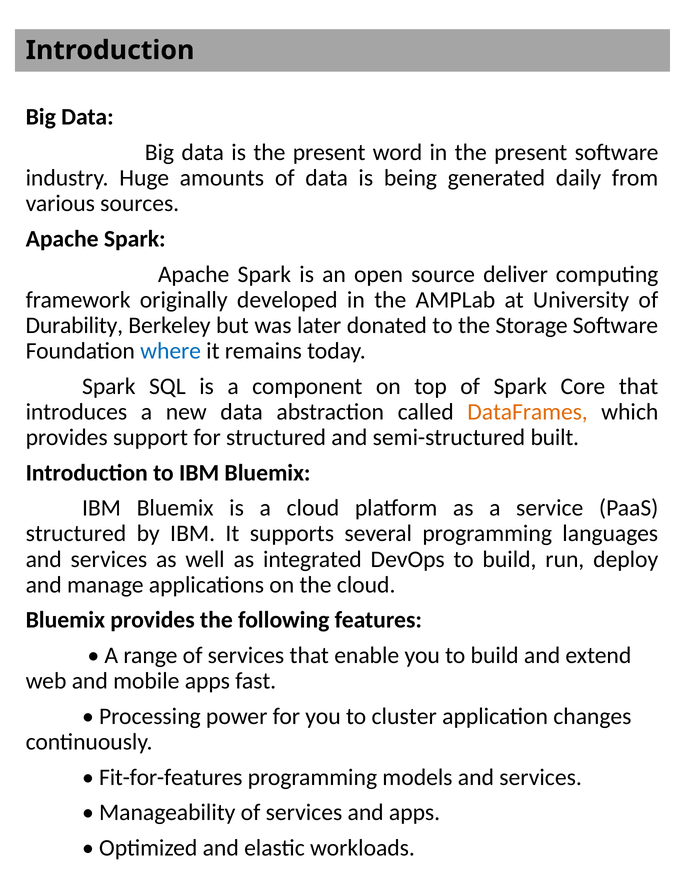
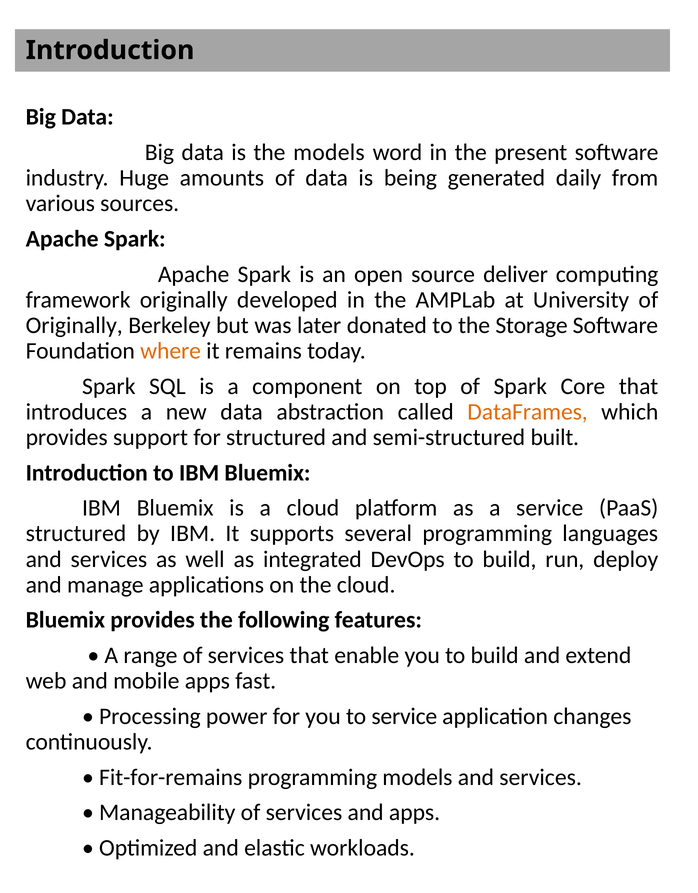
is the present: present -> models (329, 152)
Durability: Durability -> Originally (74, 325)
where colour: blue -> orange (171, 351)
to cluster: cluster -> service (404, 716)
Fit-for-features: Fit-for-features -> Fit-for-remains (171, 777)
